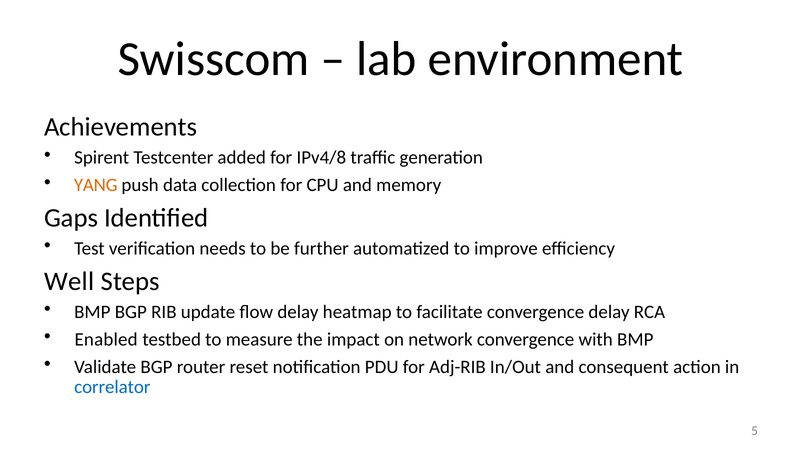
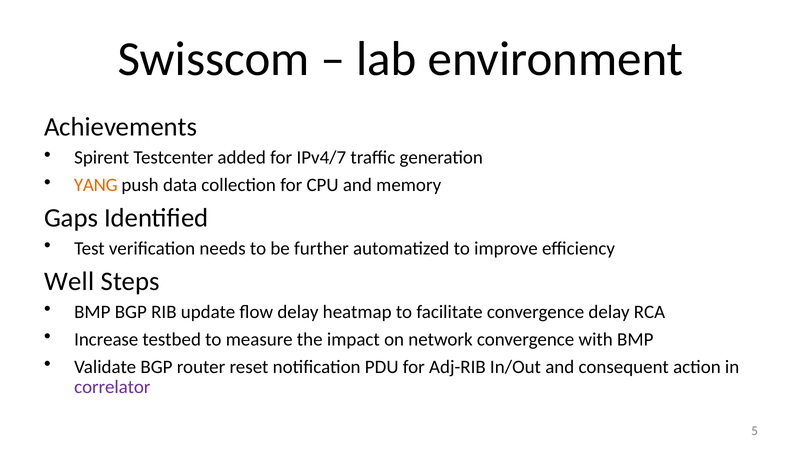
IPv4/8: IPv4/8 -> IPv4/7 (321, 158)
Enabled: Enabled -> Increase (106, 339)
correlator colour: blue -> purple (112, 387)
